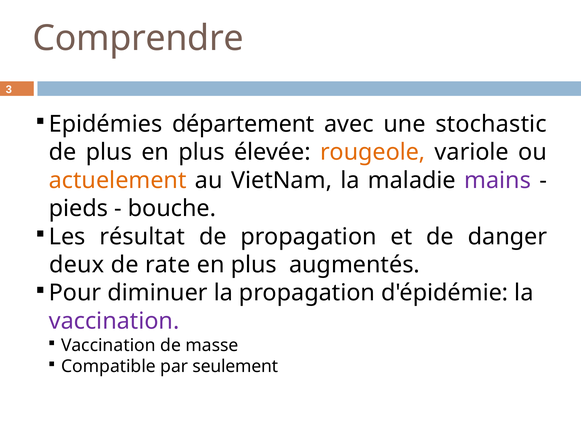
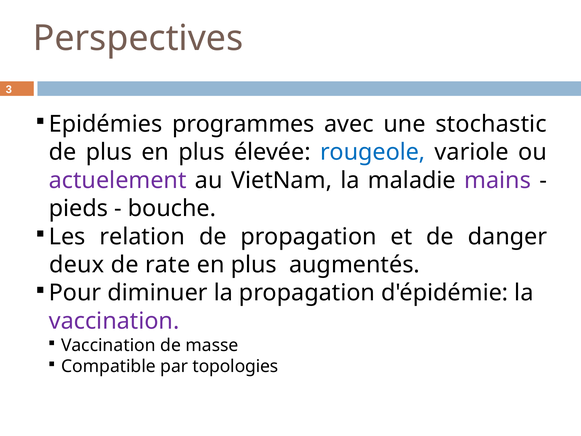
Comprendre: Comprendre -> Perspectives (138, 38)
département: département -> programmes (243, 124)
rougeole colour: orange -> blue (373, 152)
actuelement colour: orange -> purple (118, 180)
résultat: résultat -> relation (142, 236)
seulement: seulement -> topologies (235, 366)
